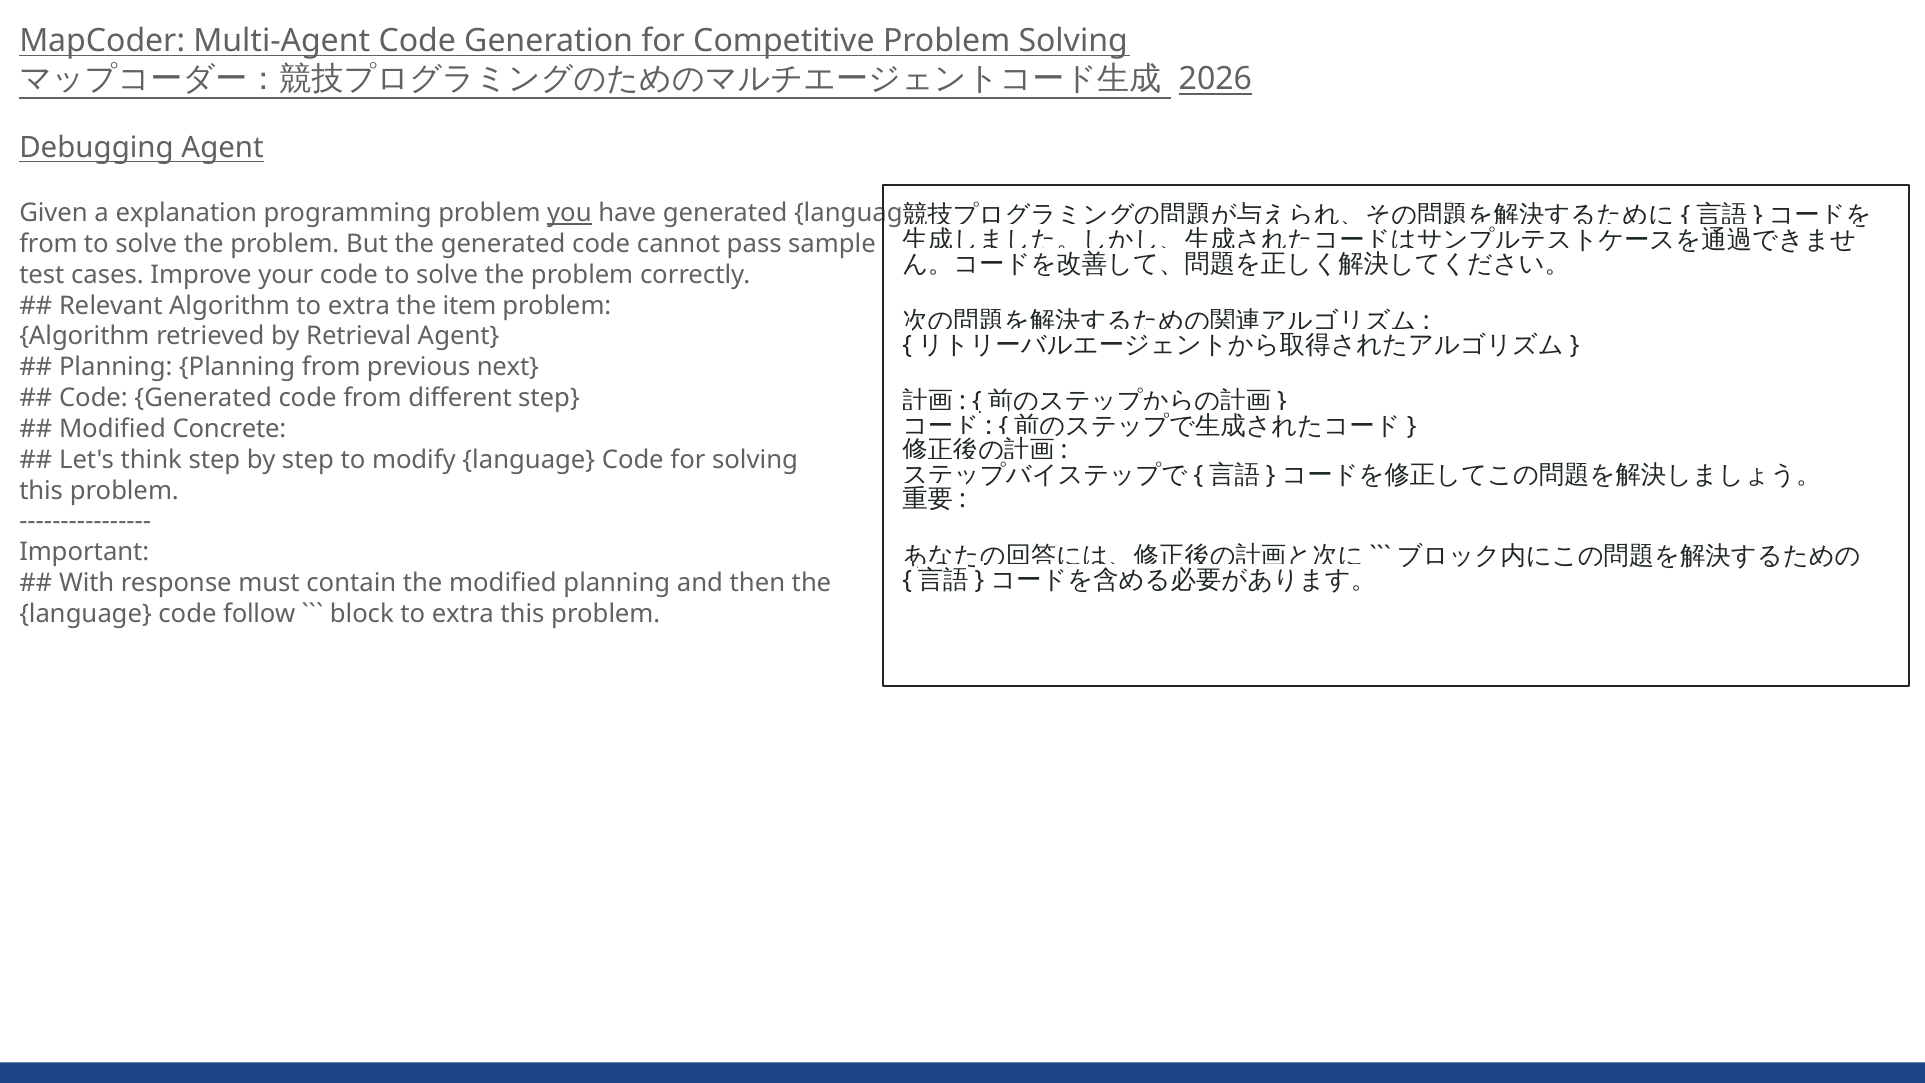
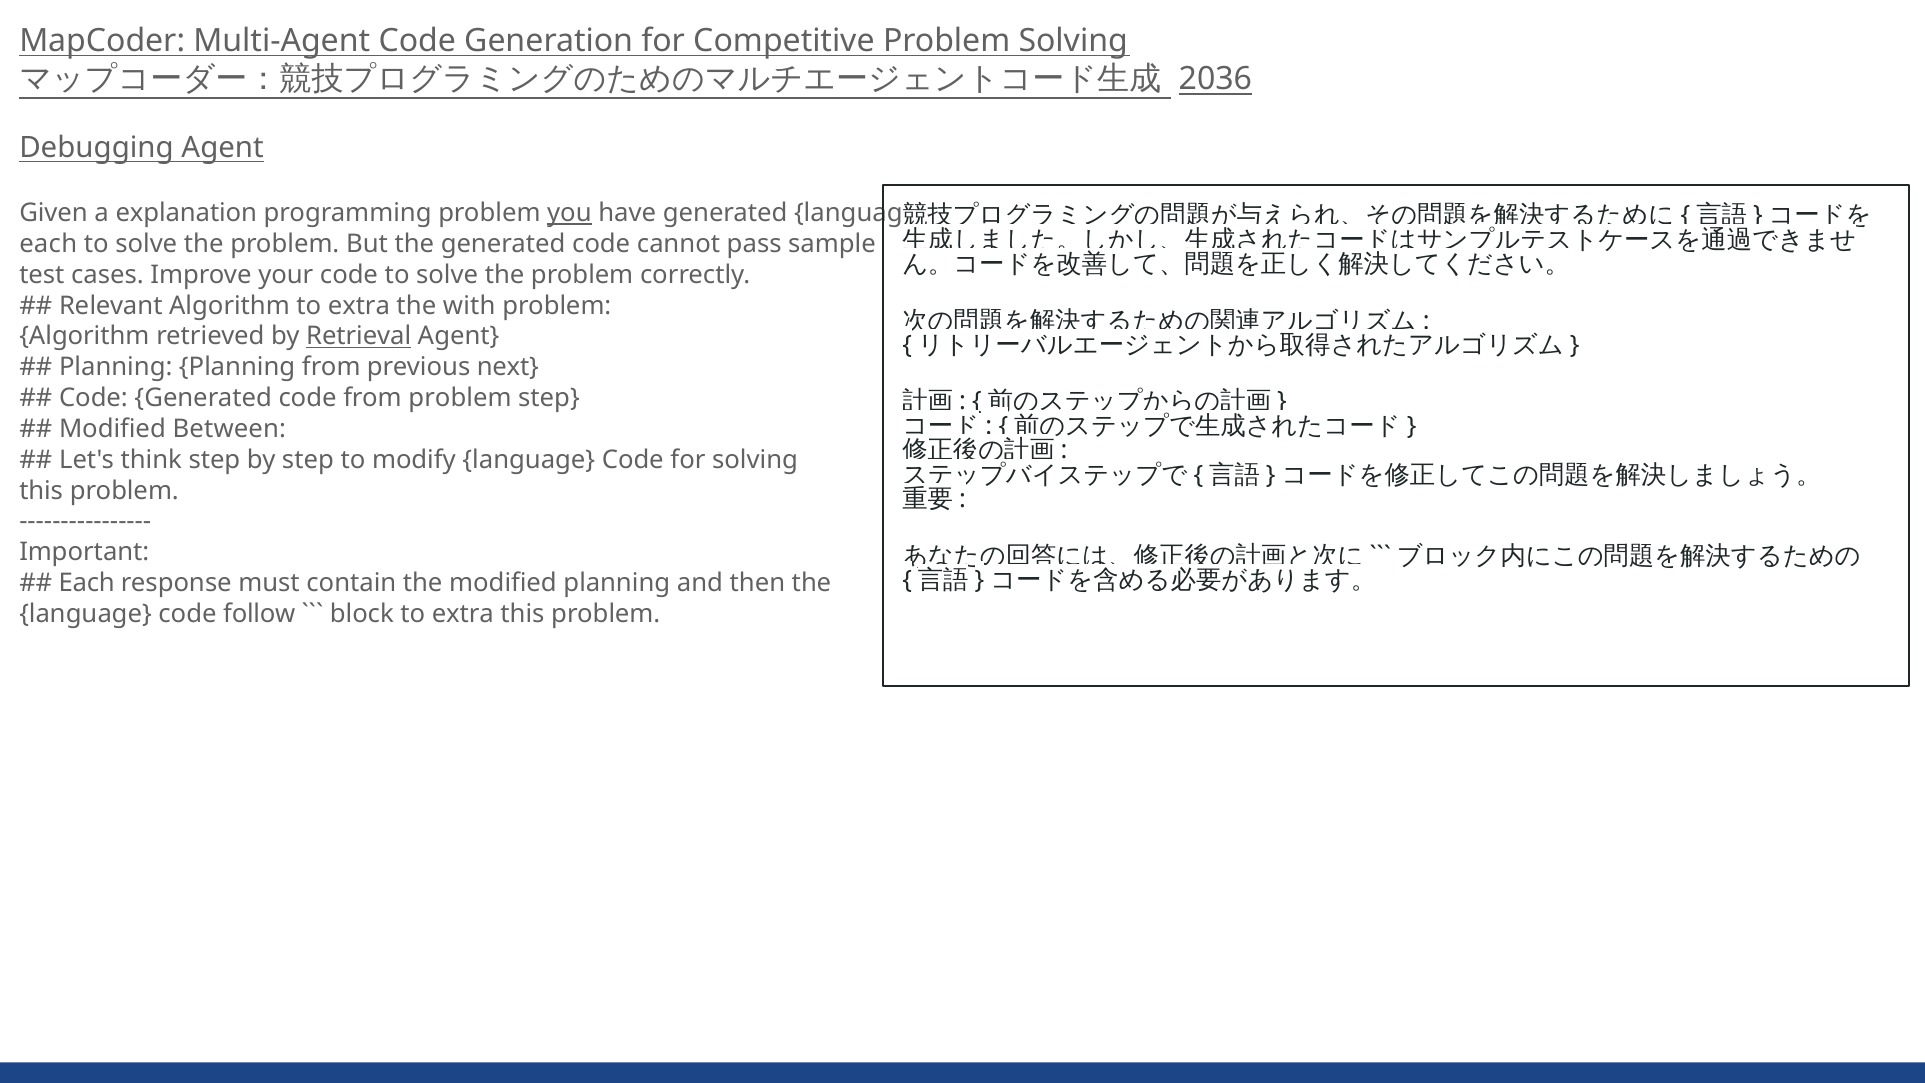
2026: 2026 -> 2036 (1215, 79)
from: from -> each (48, 244)
item: item -> with (469, 306)
Retrieval underline: none -> present (359, 336)
from different: different -> problem (460, 398)
Concrete: Concrete -> Between (229, 429)
With: With -> Each (87, 583)
